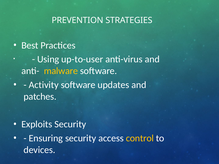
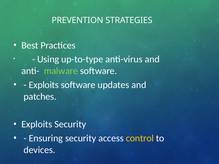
up-to-user: up-to-user -> up-to-type (82, 59)
malware colour: yellow -> light green (61, 71)
Activity: Activity -> Exploits (44, 85)
